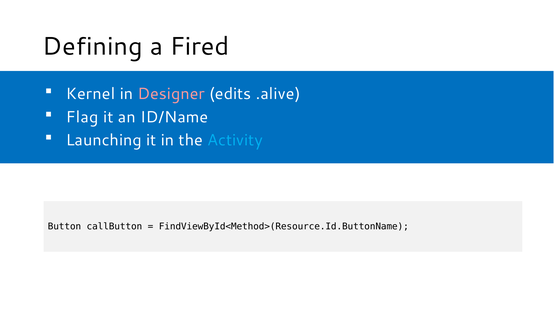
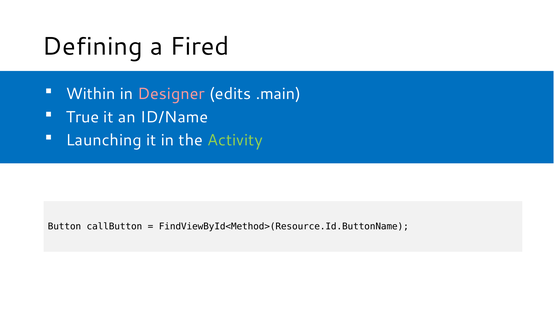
Kernel: Kernel -> Within (91, 94)
.alive: .alive -> .main (278, 94)
Flag: Flag -> True (82, 117)
Activity colour: light blue -> light green (235, 140)
